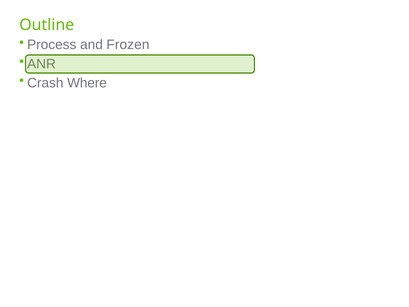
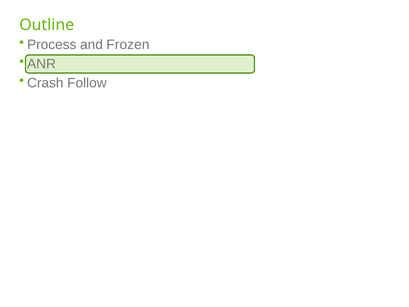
Where: Where -> Follow (87, 83)
